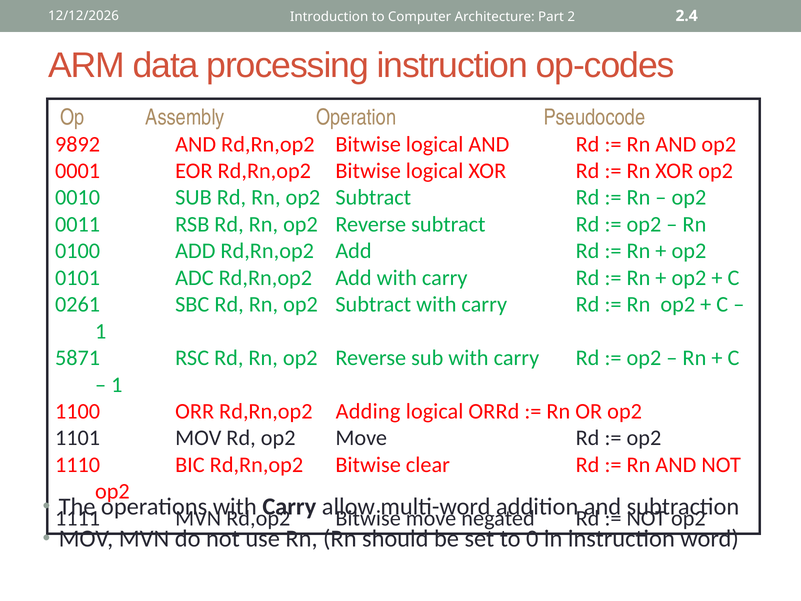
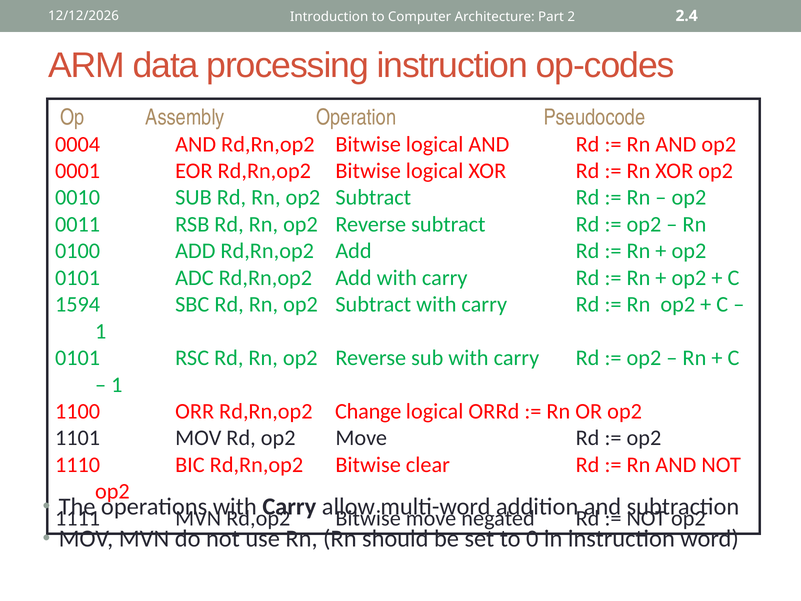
9892: 9892 -> 0004 (78, 144)
0261: 0261 -> 1594 (78, 304)
5871: 5871 -> 0101 (78, 358)
Adding: Adding -> Change (368, 411)
